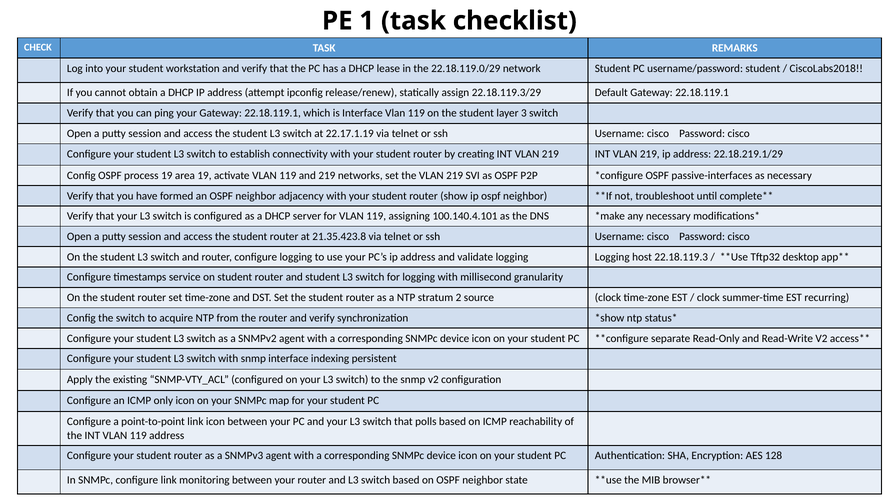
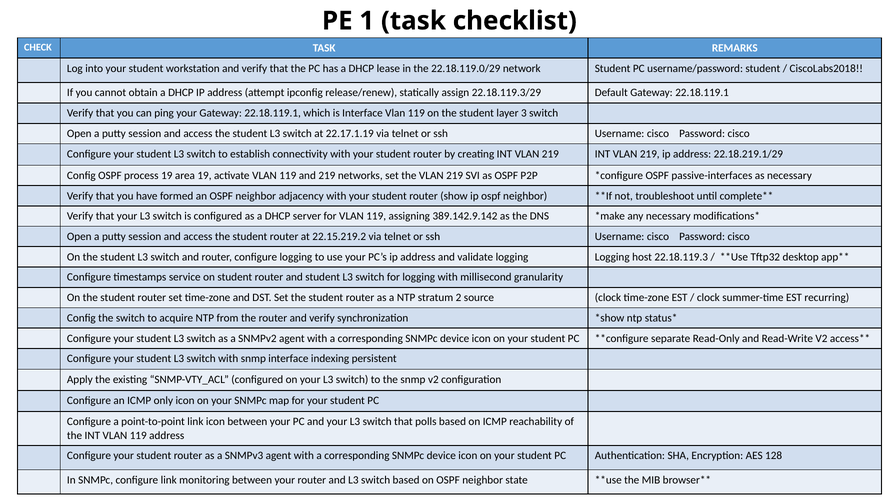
100.140.4.101: 100.140.4.101 -> 389.142.9.142 (465, 216)
21.35.423.8: 21.35.423.8 -> 22.15.219.2 (339, 237)
